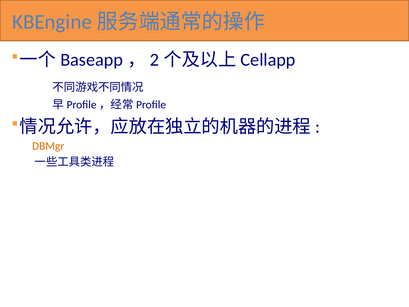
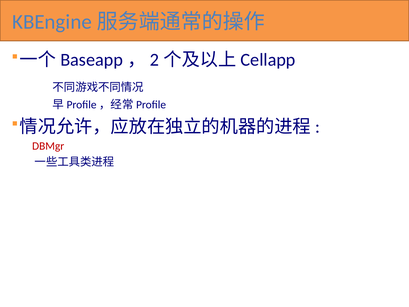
DBMgr colour: orange -> red (48, 146)
